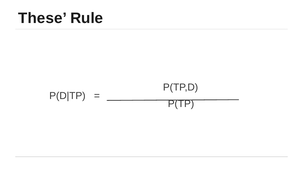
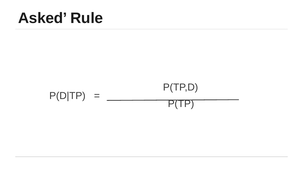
These: These -> Asked (43, 18)
